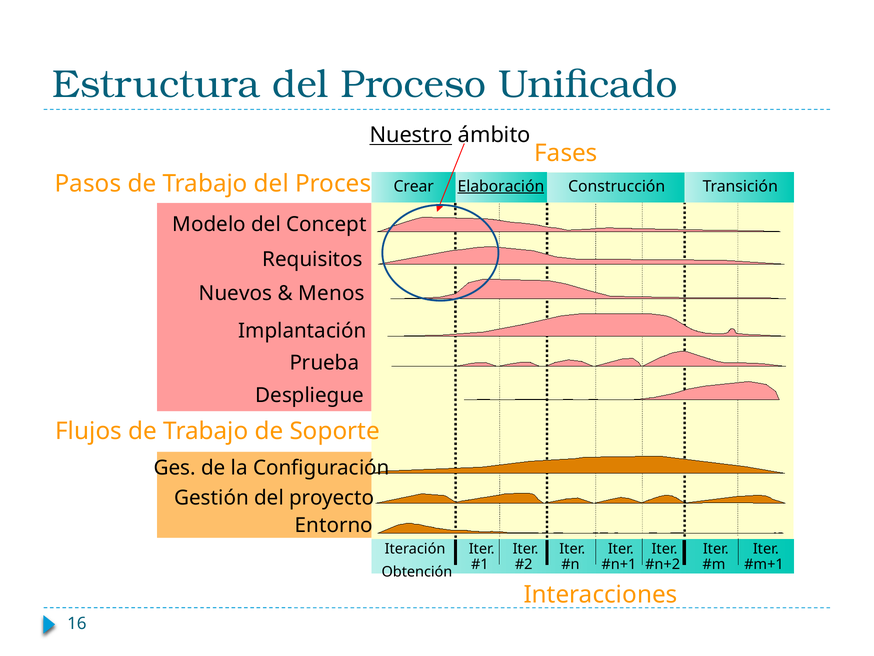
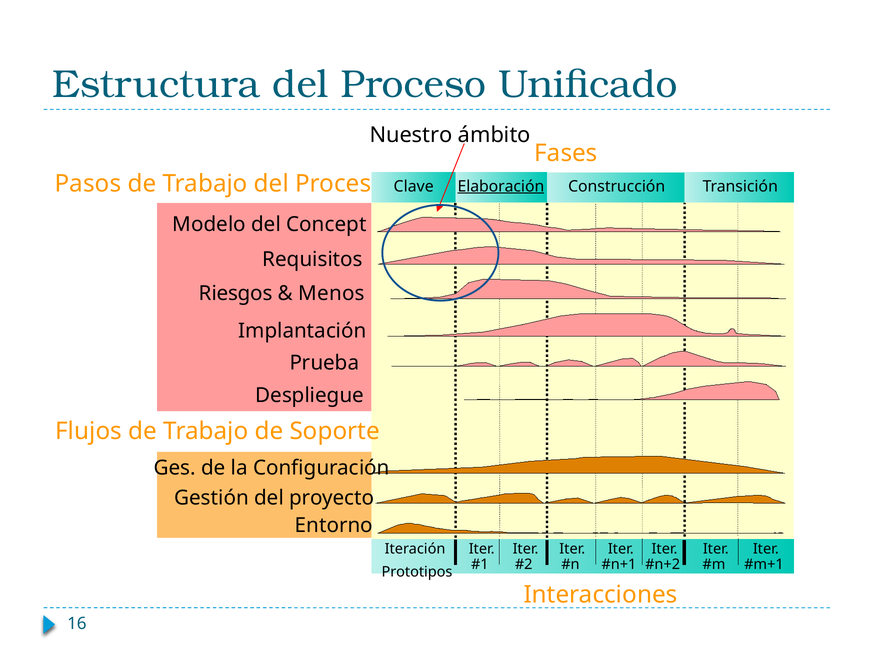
Nuestro underline: present -> none (411, 135)
Crear: Crear -> Clave (414, 186)
Nuevos: Nuevos -> Riesgos (236, 293)
Obtención: Obtención -> Prototipos (417, 571)
